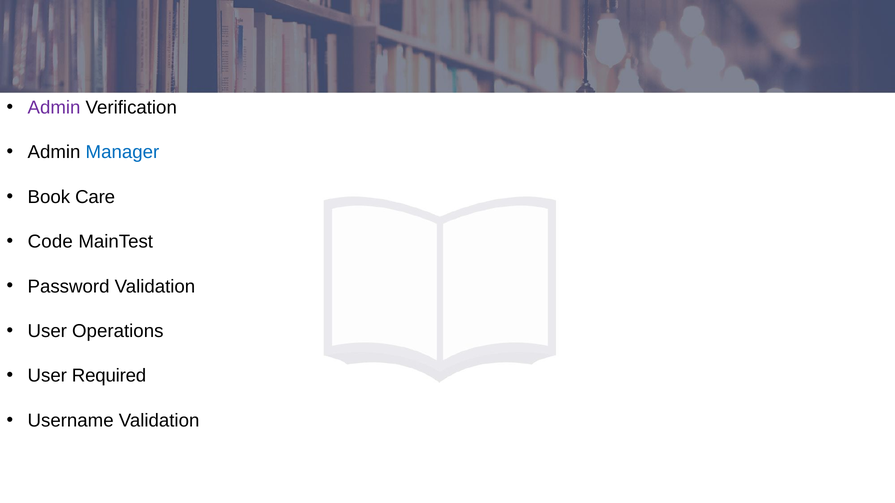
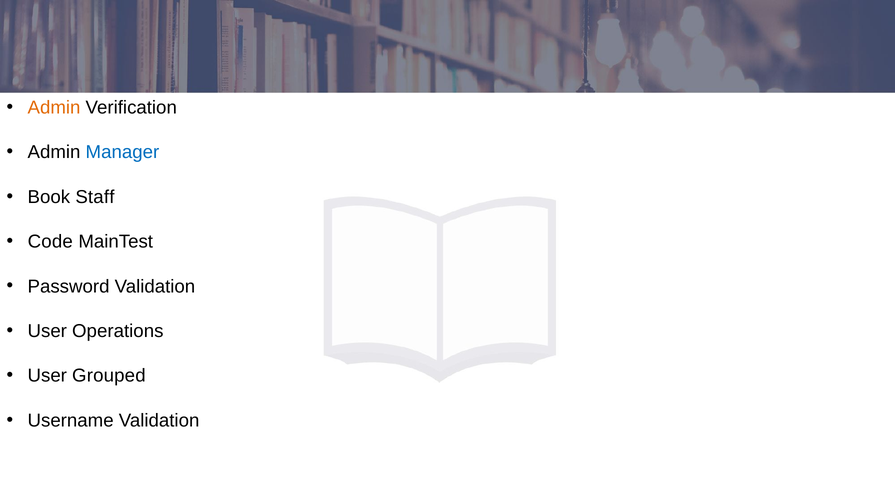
Admin colour: purple -> orange (54, 108)
Care: Care -> Staff (95, 197)
Required: Required -> Grouped (109, 376)
